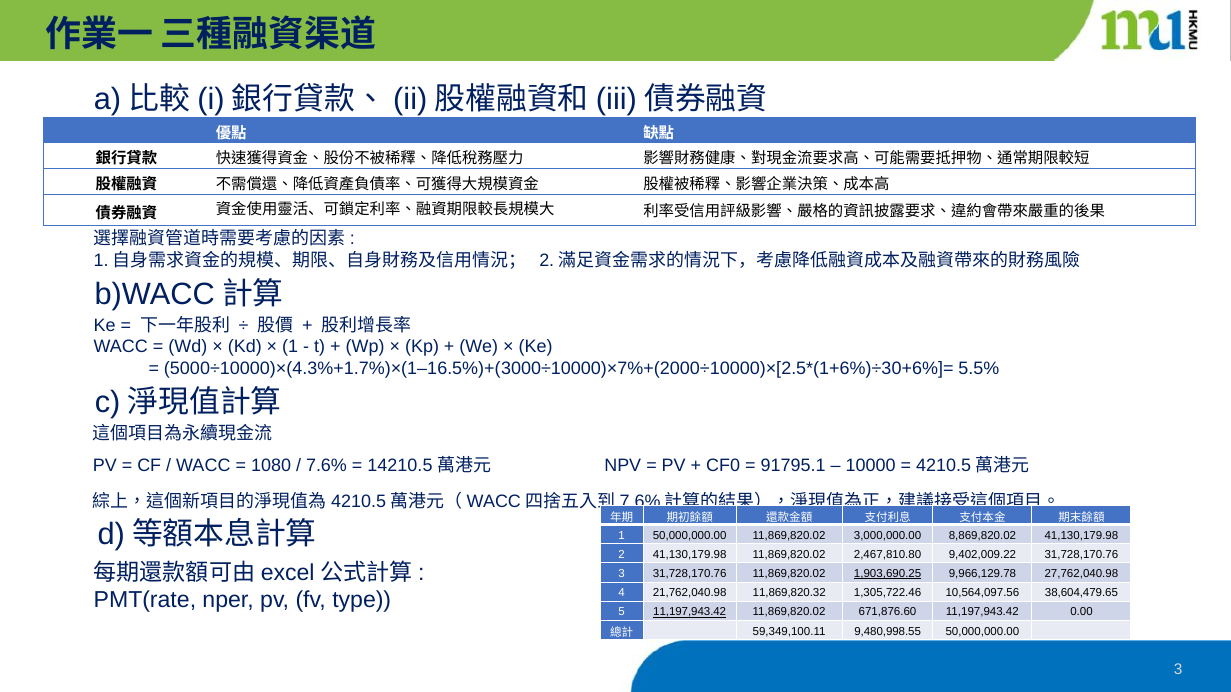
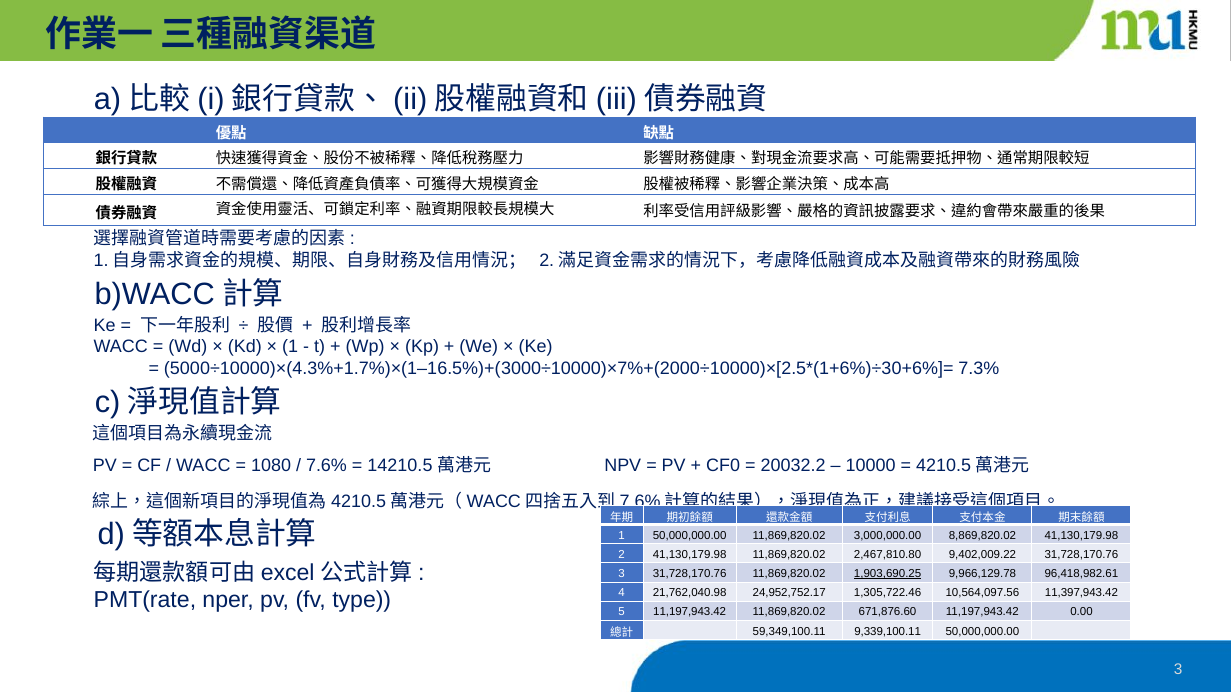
5.5%: 5.5% -> 7.3% (979, 369)
91795.1: 91795.1 -> 20032.2 (793, 466)
27,762,040.98: 27,762,040.98 -> 96,418,982.61 (1081, 574)
11,869,820.32: 11,869,820.32 -> 24,952,752.17 (789, 593)
38,604,479.65: 38,604,479.65 -> 11,397,943.42 (1081, 593)
11,197,943.42 underline: present -> none (690, 613)
9,480,998.55: 9,480,998.55 -> 9,339,100.11 (888, 632)
